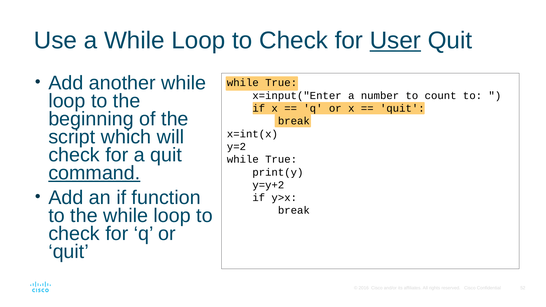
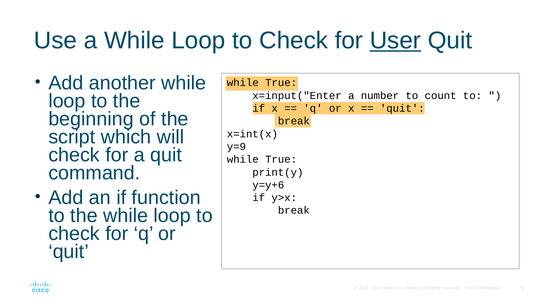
y=2: y=2 -> y=9 (236, 147)
command underline: present -> none (94, 173)
y=y+2: y=y+2 -> y=y+6 (268, 185)
